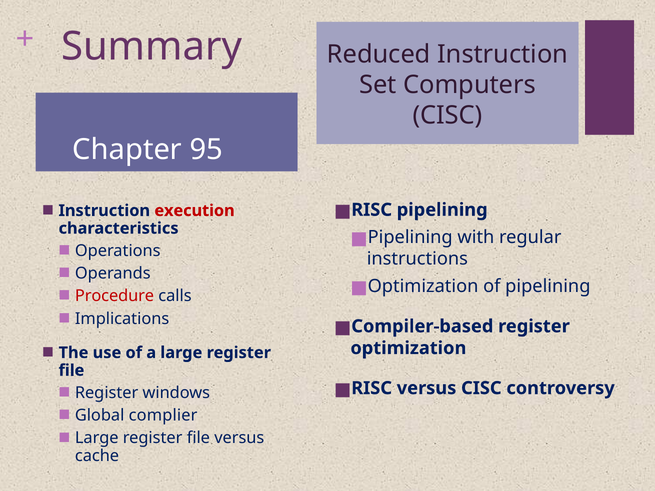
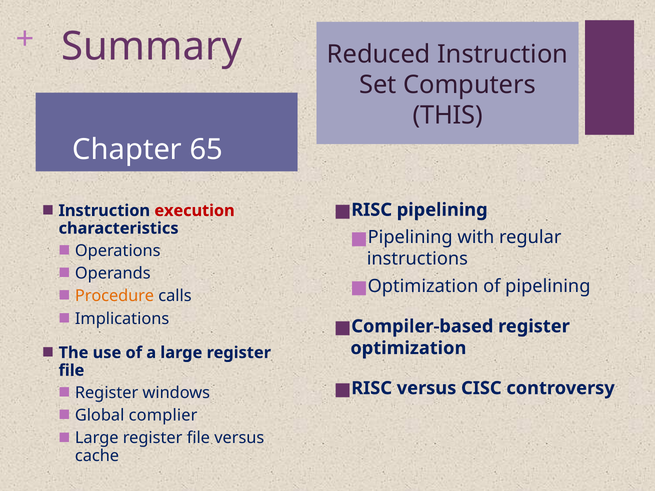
CISC: CISC -> THIS (448, 115)
95: 95 -> 65 (206, 150)
Procedure colour: red -> orange (115, 296)
